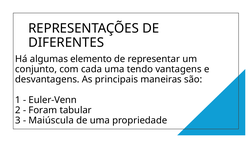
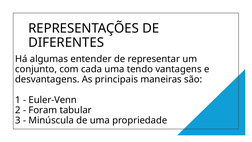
elemento: elemento -> entender (91, 59)
Maiúscula: Maiúscula -> Minúscula (51, 120)
